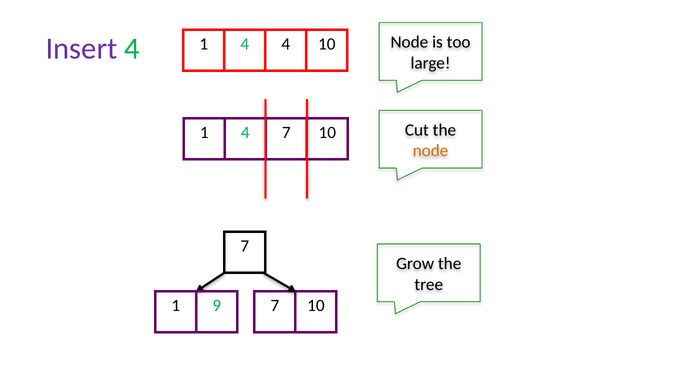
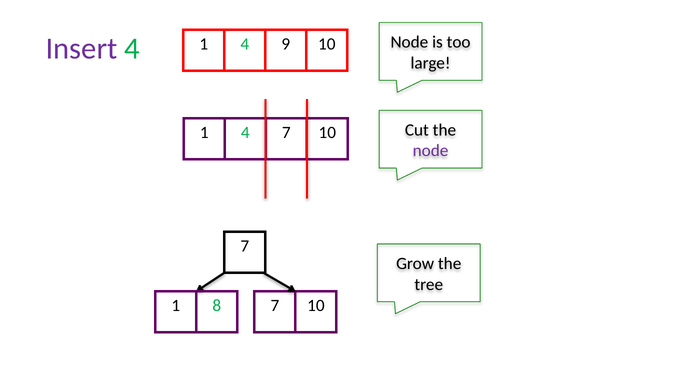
4 4: 4 -> 9 (286, 44)
node colour: orange -> purple (431, 151)
9: 9 -> 8 (217, 305)
